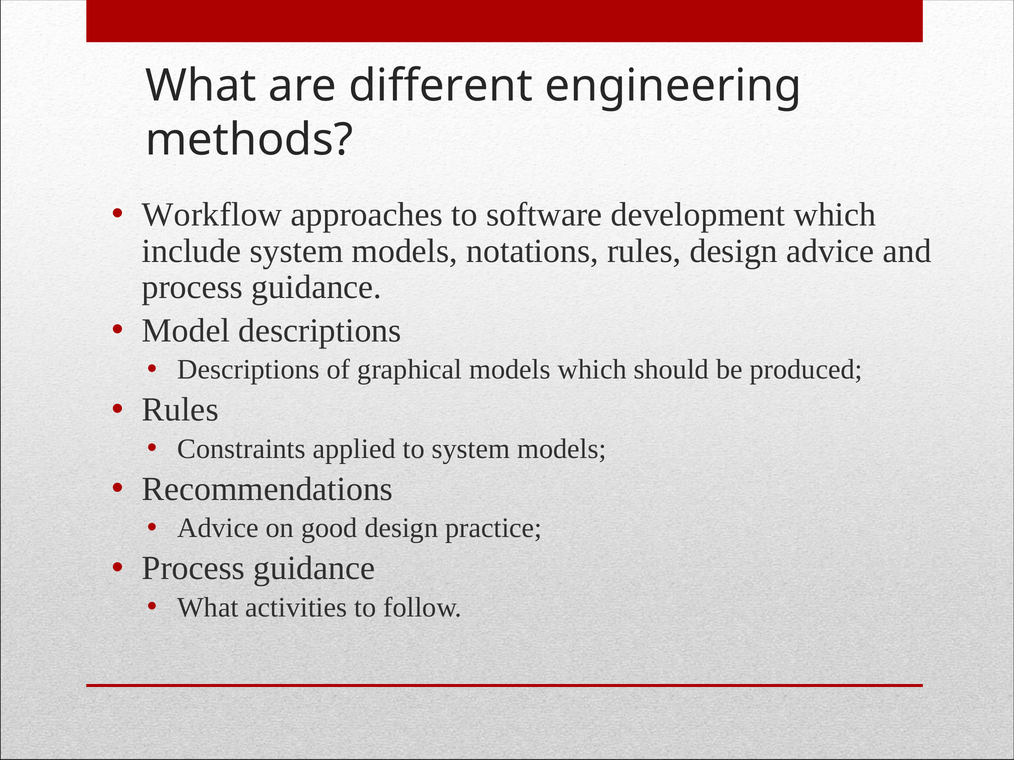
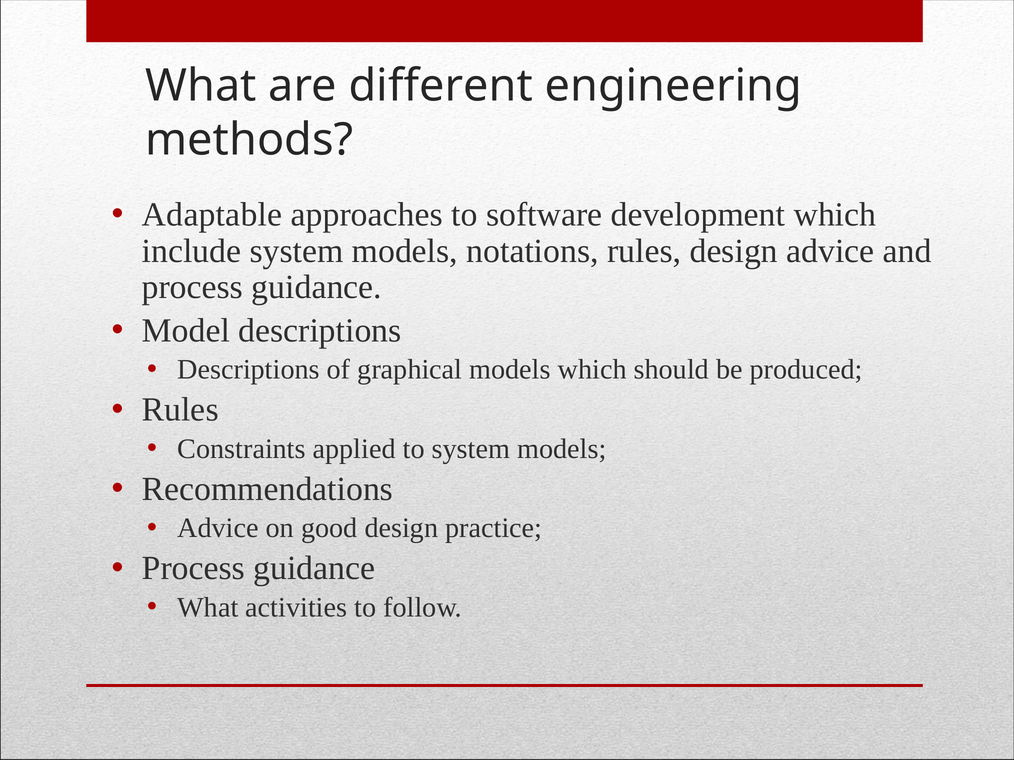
Workflow: Workflow -> Adaptable (212, 215)
